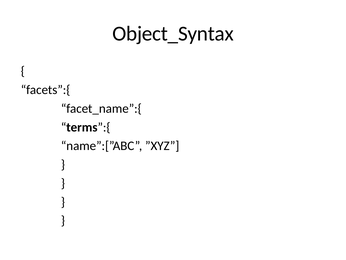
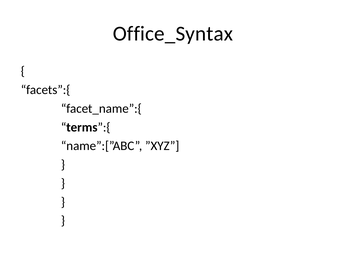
Object_Syntax: Object_Syntax -> Office_Syntax (173, 33)
